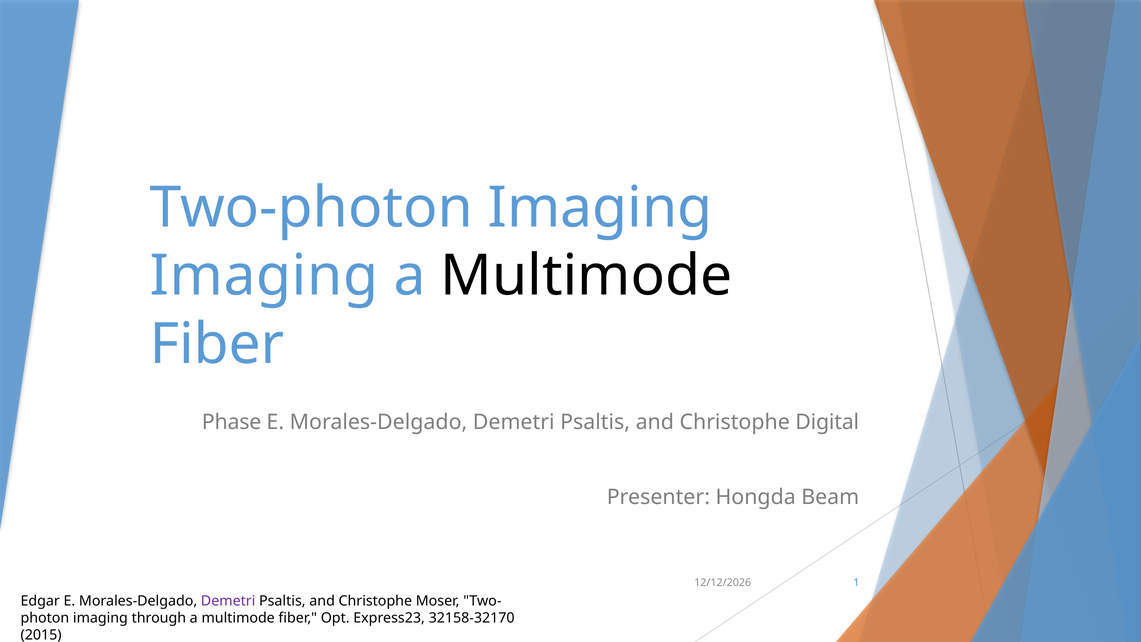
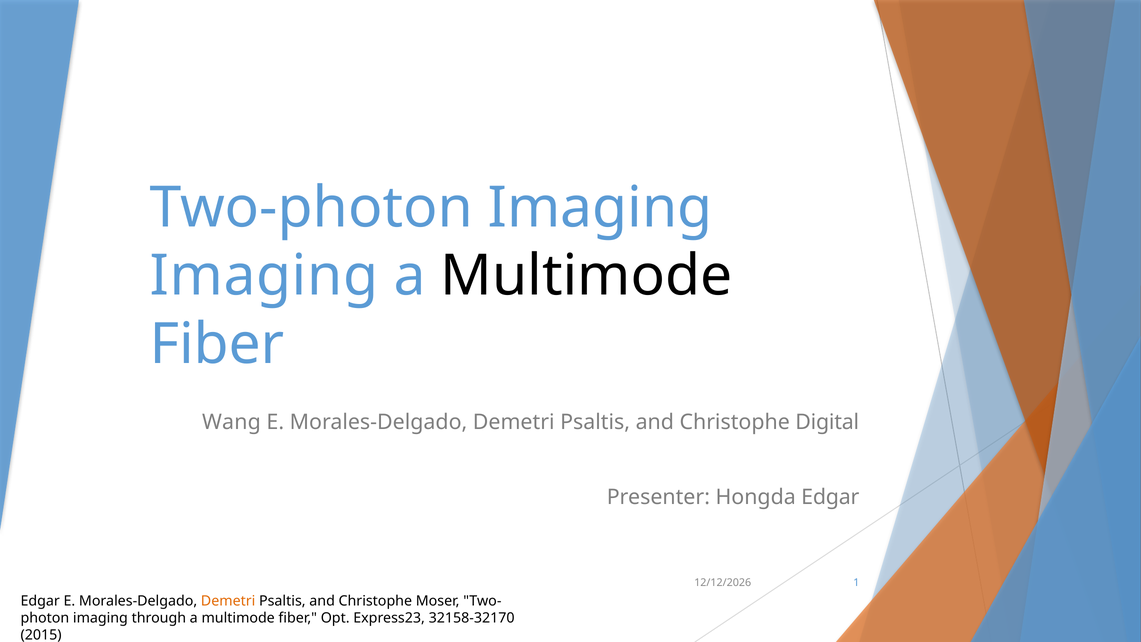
Phase: Phase -> Wang (231, 422)
Hongda Beam: Beam -> Edgar (830, 497)
Demetri colour: purple -> orange (228, 601)
